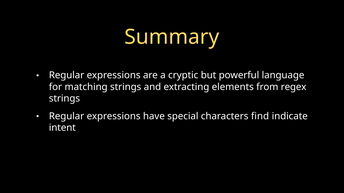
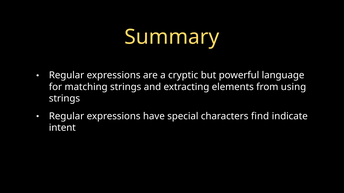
regex: regex -> using (294, 87)
